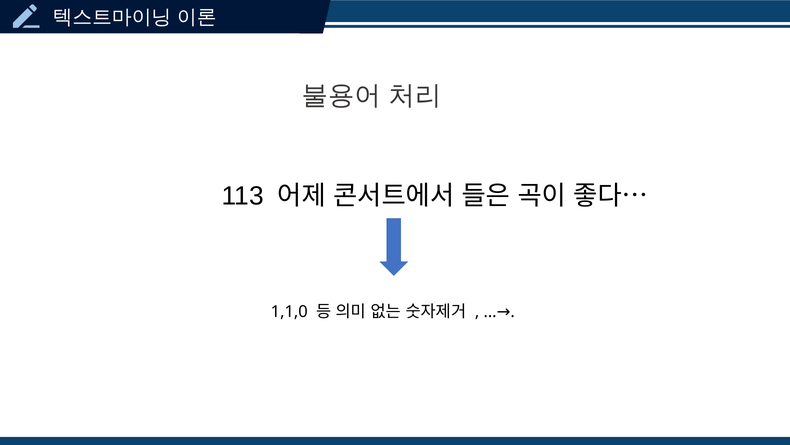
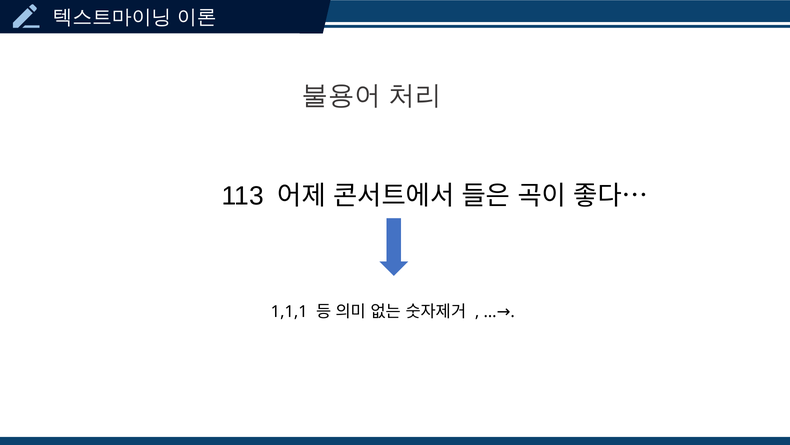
1,1,0: 1,1,0 -> 1,1,1 (289, 311)
